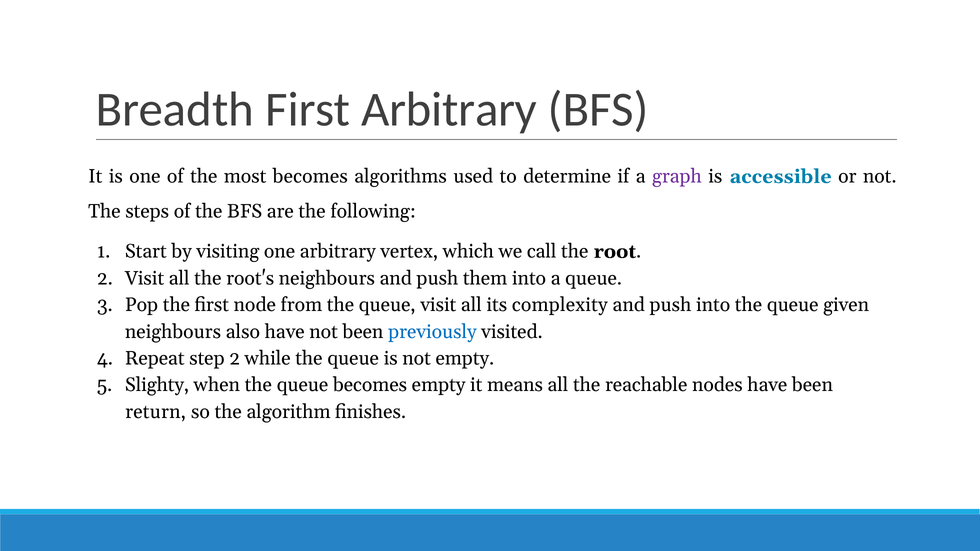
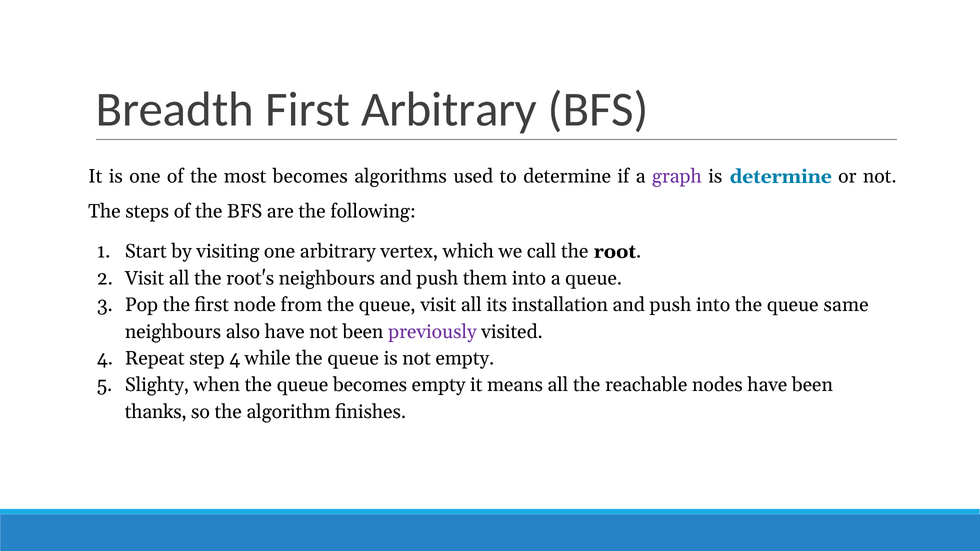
is accessible: accessible -> determine (781, 177)
complexity: complexity -> installation (560, 305)
given: given -> same (846, 305)
previously colour: blue -> purple (432, 332)
step 2: 2 -> 4 (235, 359)
return: return -> thanks (156, 412)
